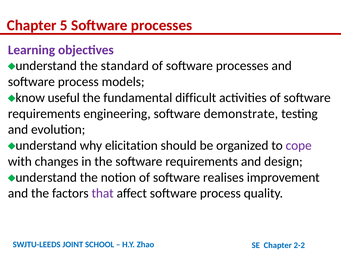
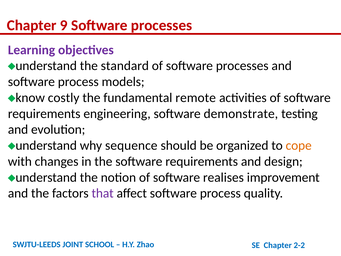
5: 5 -> 9 (64, 25)
useful: useful -> costly (64, 98)
difficult: difficult -> remote (196, 98)
elicitation: elicitation -> sequence (131, 145)
cope colour: purple -> orange (299, 145)
